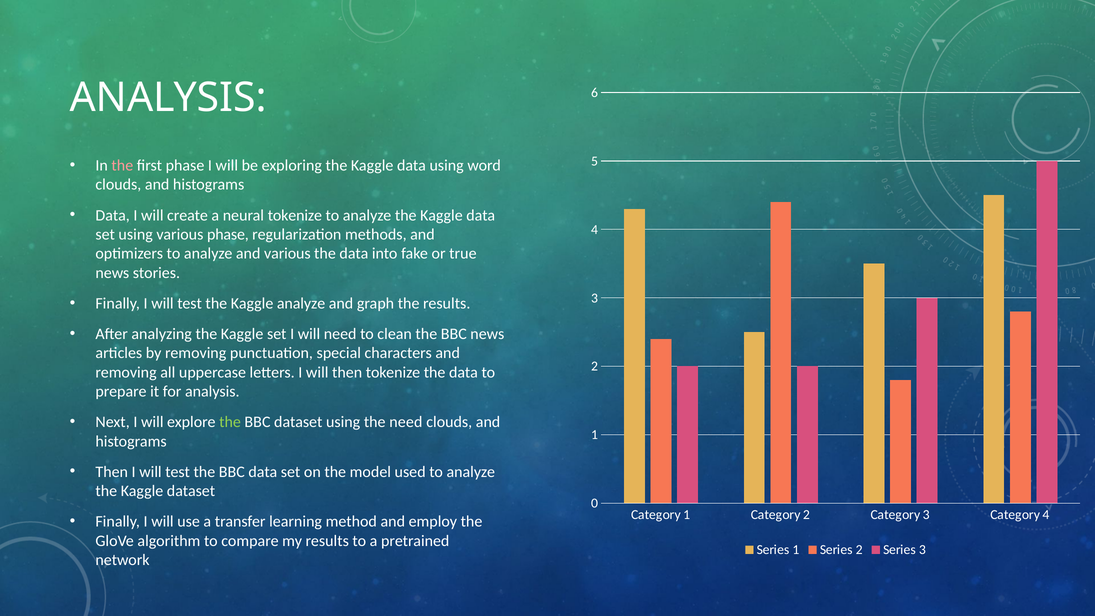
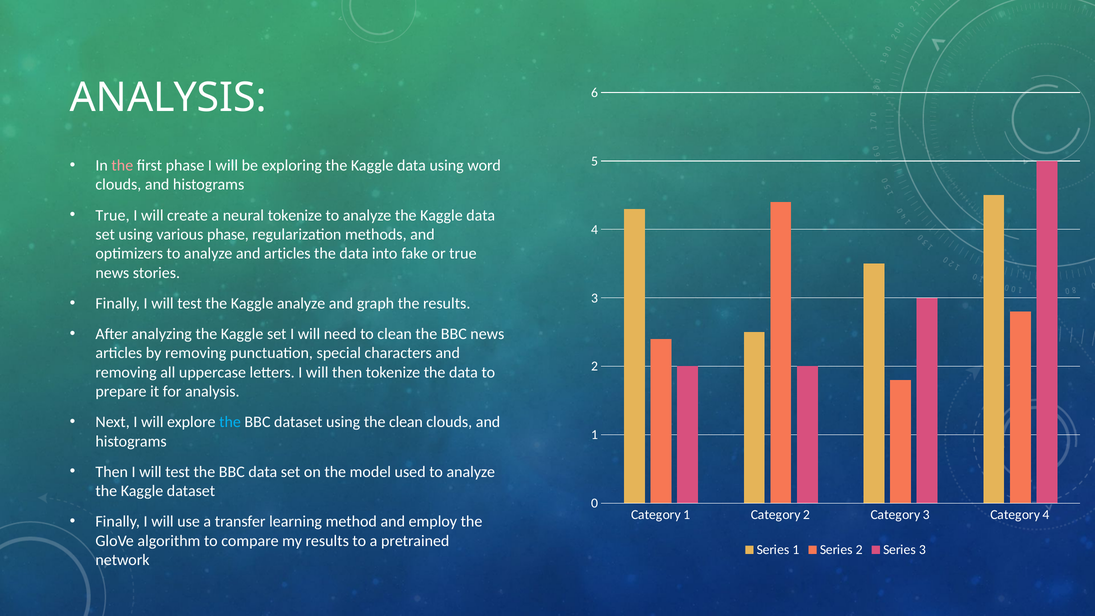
Data: Data -> True (113, 215)
and various: various -> articles (287, 254)
the colour: light green -> light blue (230, 422)
the need: need -> clean (406, 422)
